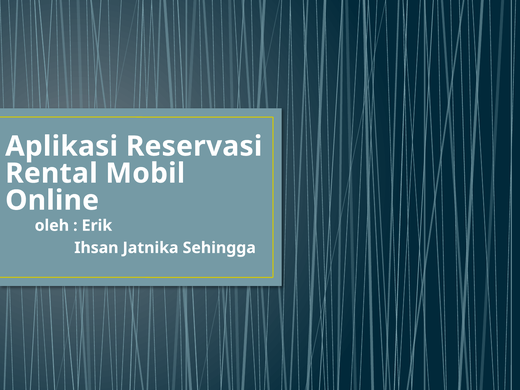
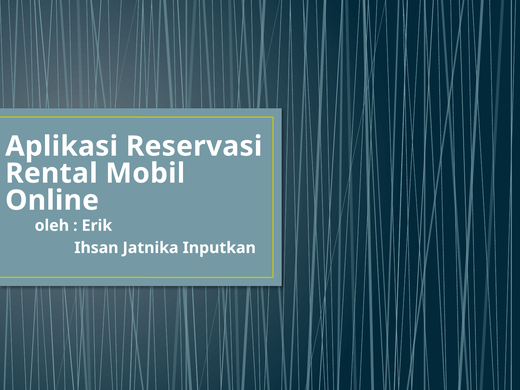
Sehingga: Sehingga -> Inputkan (219, 248)
